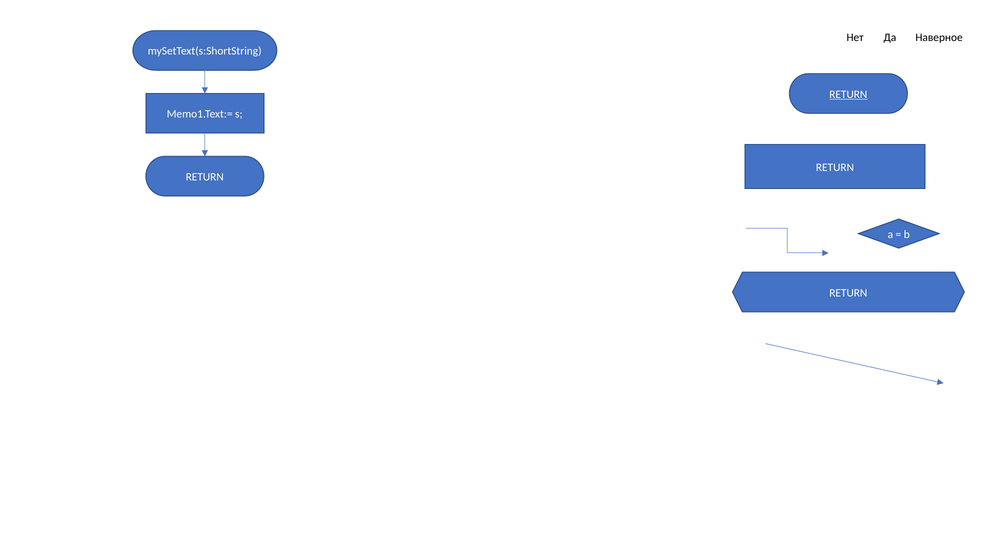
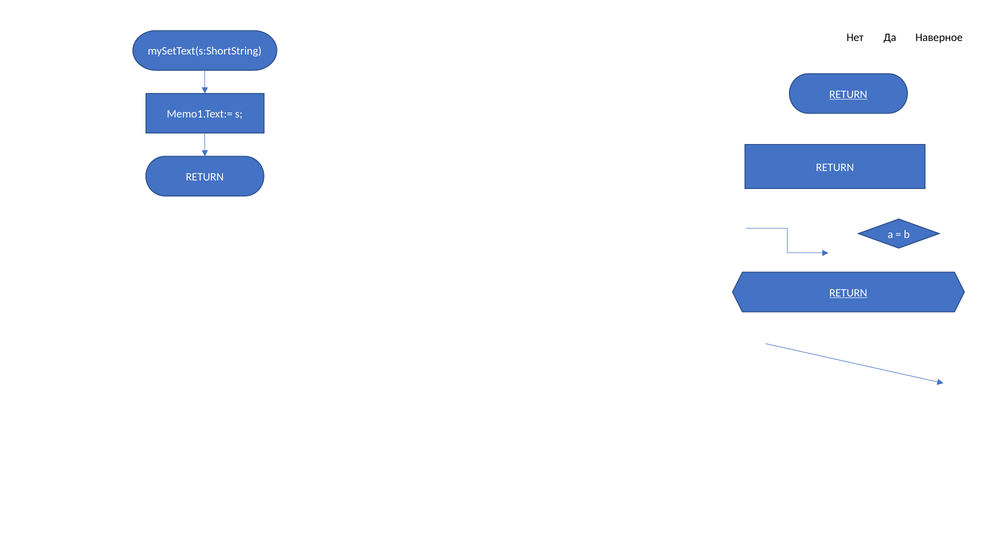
RETURN underline: none -> present (848, 292)
